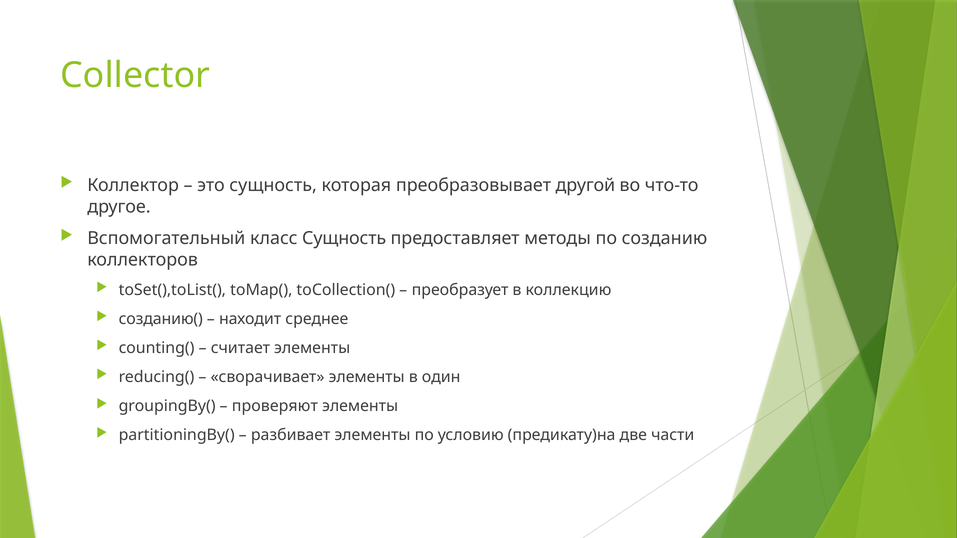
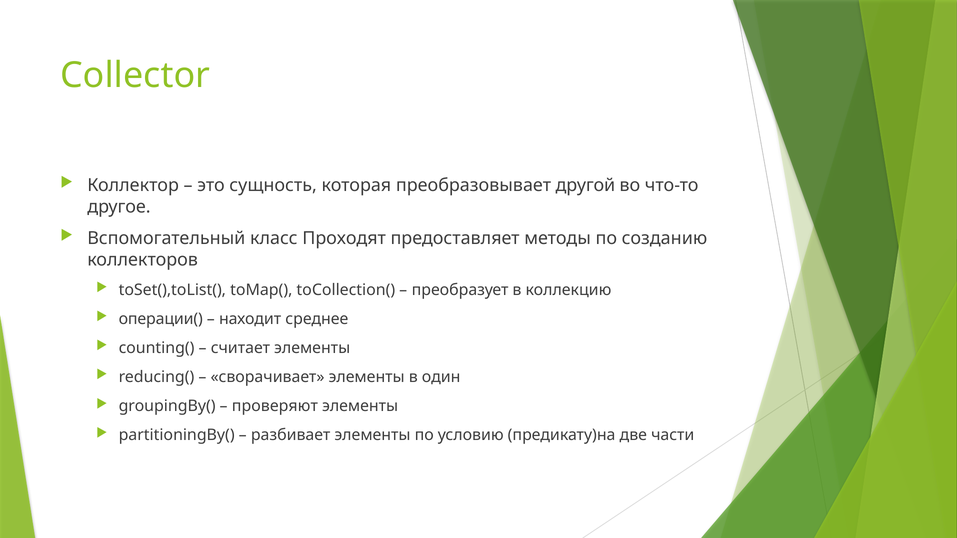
класс Сущность: Сущность -> Проходят (344, 238)
созданию(: созданию( -> операции( (161, 319)
